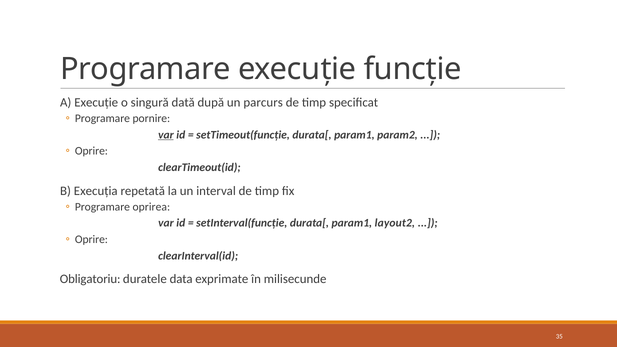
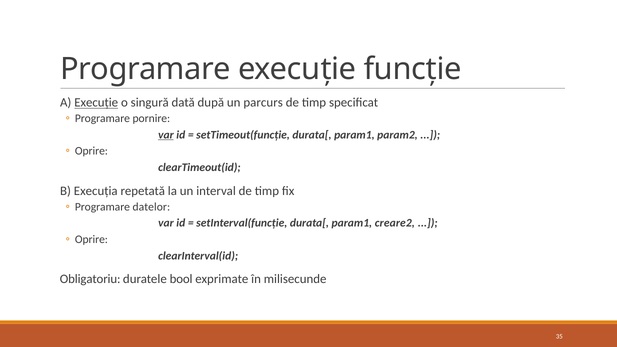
Execuție underline: none -> present (96, 103)
oprirea: oprirea -> datelor (151, 207)
layout2: layout2 -> creare2 (395, 223)
data: data -> bool (181, 279)
